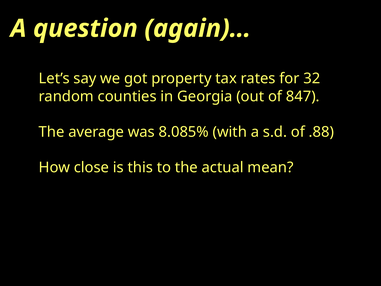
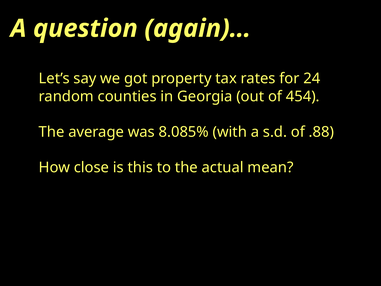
32: 32 -> 24 (312, 78)
847: 847 -> 454 (303, 96)
